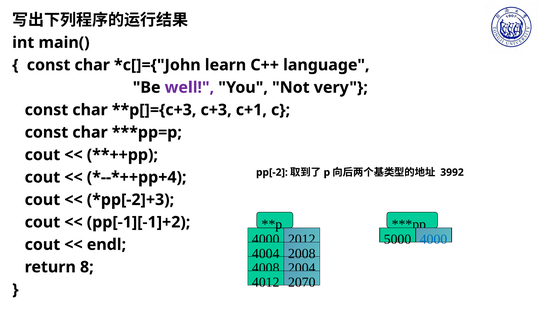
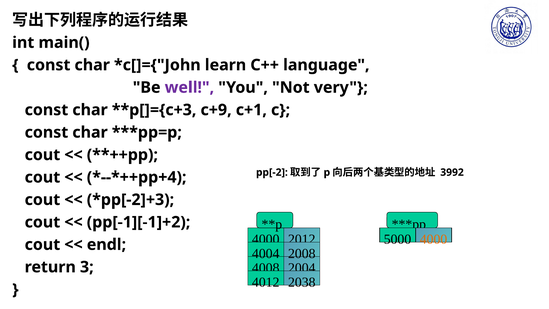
c+3: c+3 -> c+9 (216, 110)
4000 colour: blue -> orange (434, 239)
8: 8 -> 3 (87, 267)
2070: 2070 -> 2038 (302, 282)
